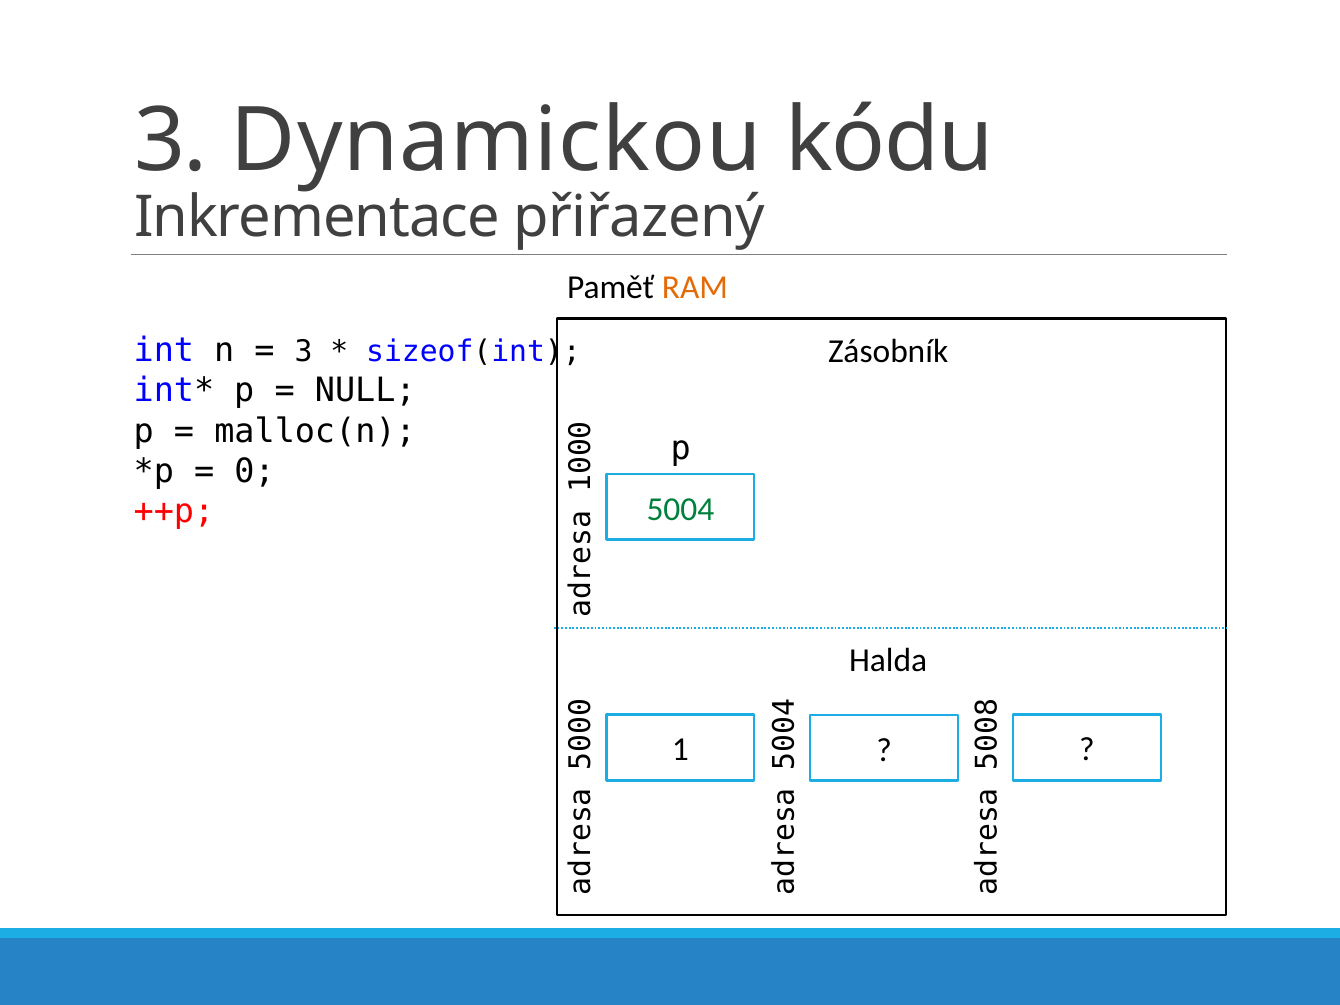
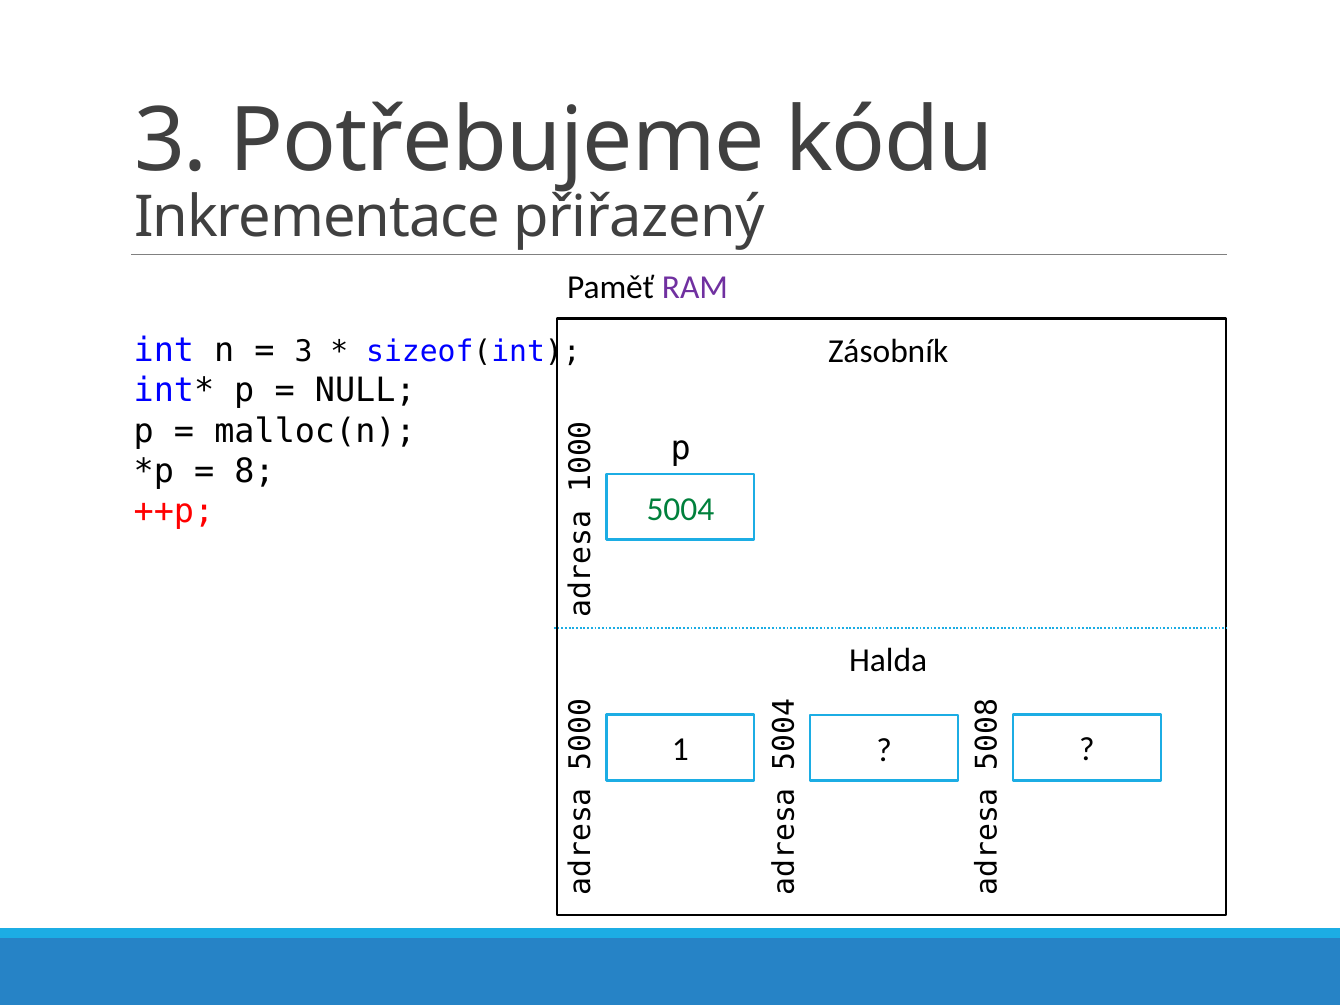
Dynamickou: Dynamickou -> Potřebujeme (497, 141)
RAM colour: orange -> purple (695, 287)
0: 0 -> 8 (255, 471)
